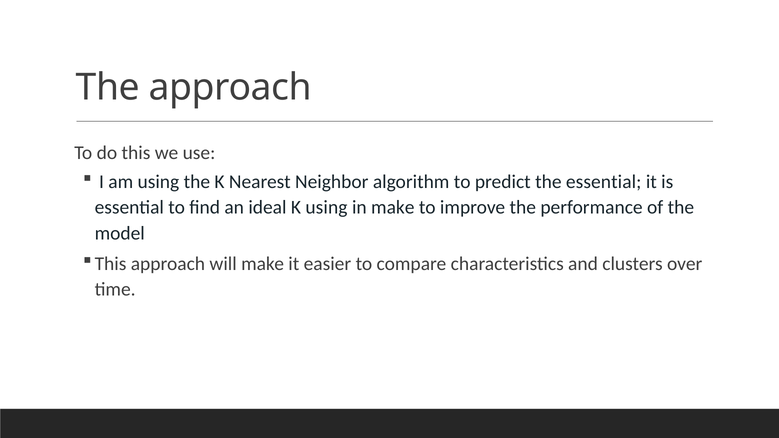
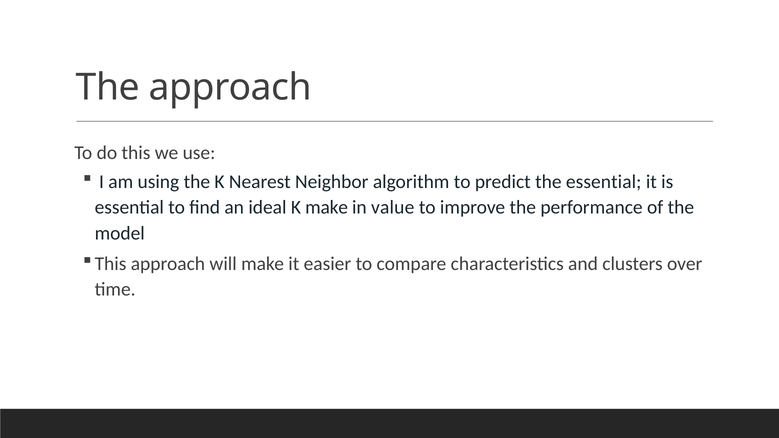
K using: using -> make (327, 208)
in make: make -> value (393, 208)
